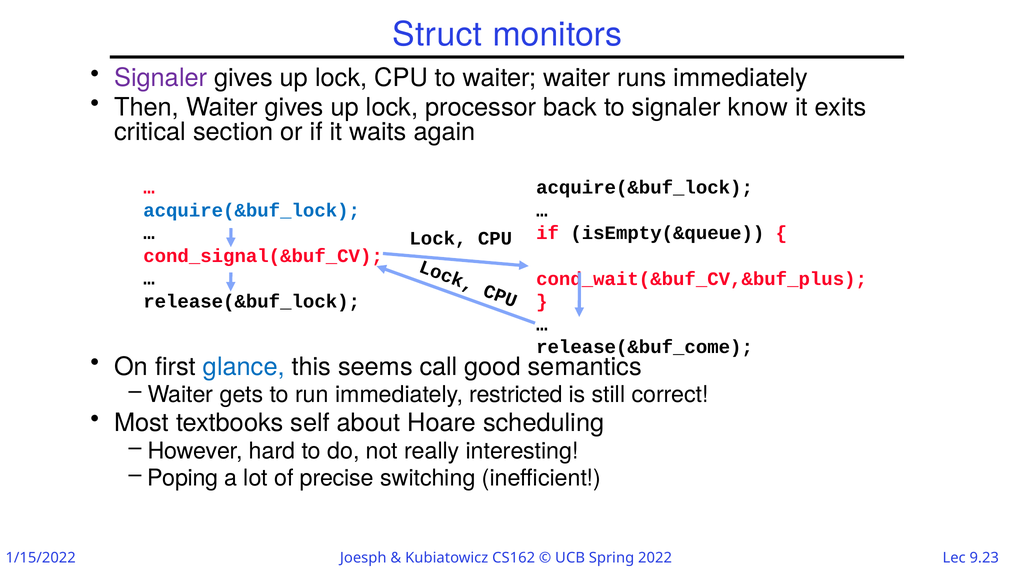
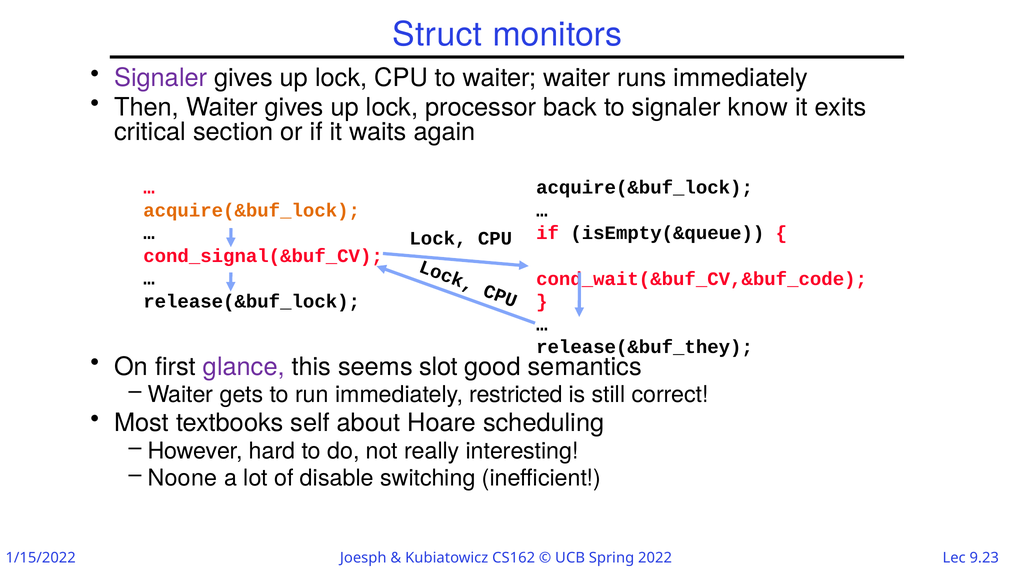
acquire(&buf_lock colour: blue -> orange (252, 210)
cond_wait(&buf_CV,&buf_plus: cond_wait(&buf_CV,&buf_plus -> cond_wait(&buf_CV,&buf_code (702, 279)
release(&buf_come: release(&buf_come -> release(&buf_they (645, 347)
glance colour: blue -> purple (244, 367)
call: call -> slot (439, 367)
Poping: Poping -> Noone (183, 478)
precise: precise -> disable (337, 478)
